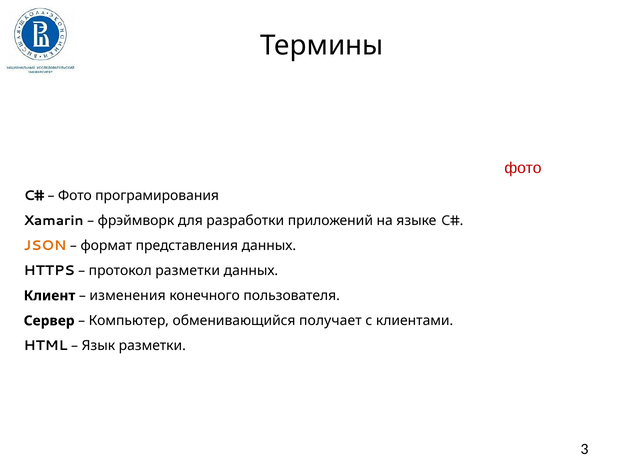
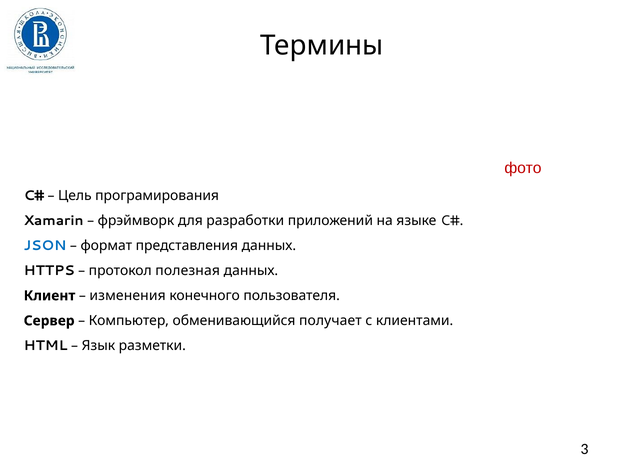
Фото: Фото -> Цель (75, 195)
JSON colour: orange -> blue (45, 245)
протокол разметки: разметки -> полезная (188, 270)
